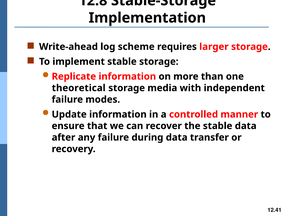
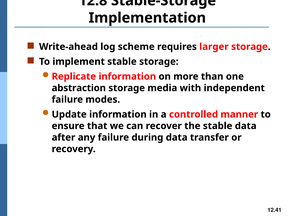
theoretical: theoretical -> abstraction (79, 88)
